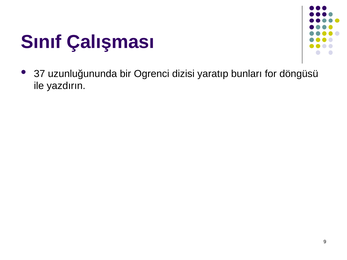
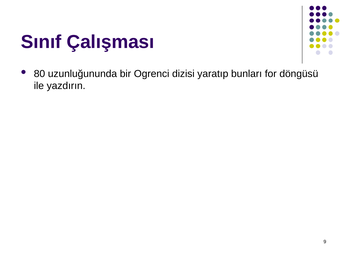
37: 37 -> 80 (39, 74)
